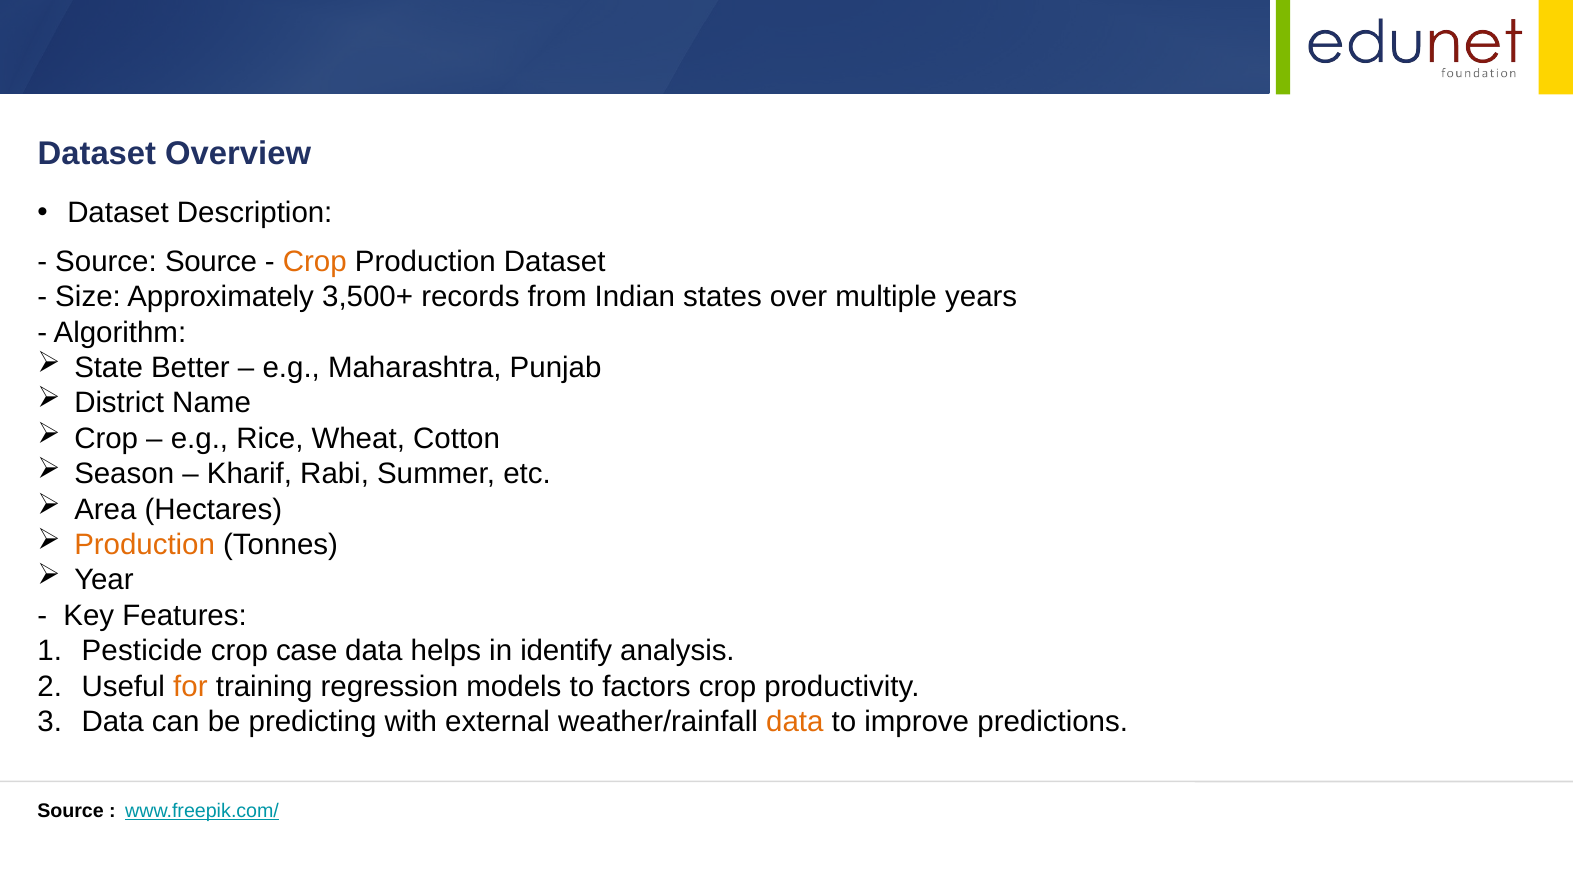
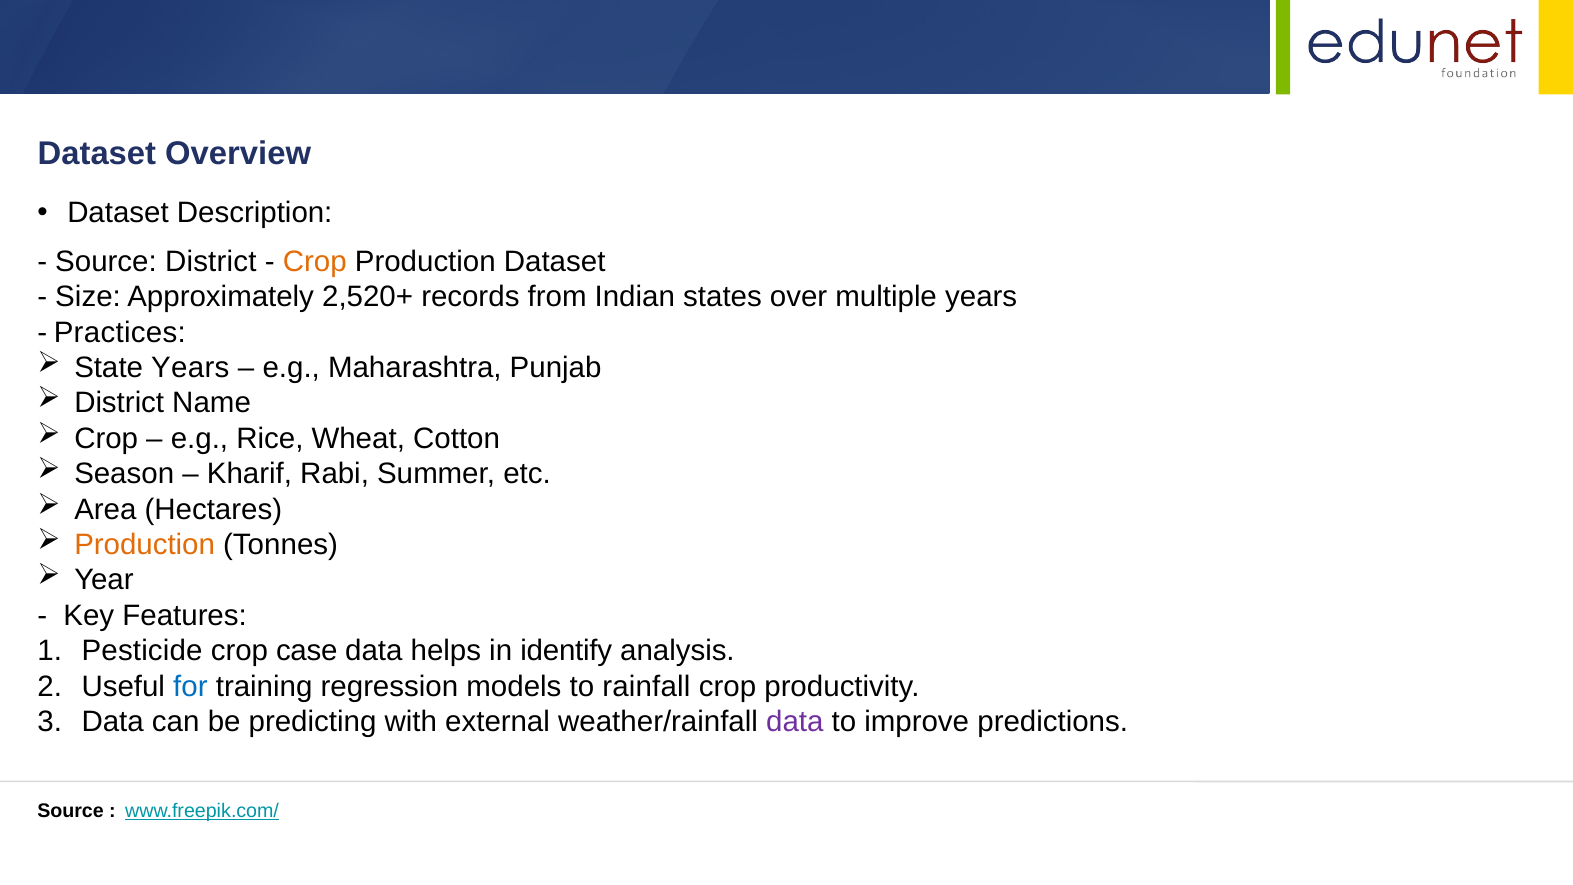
Source Source: Source -> District (211, 261)
3,500+: 3,500+ -> 2,520+ (368, 297)
Algorithm: Algorithm -> Practices (120, 332)
State Better: Better -> Years (190, 368)
for colour: orange -> blue (190, 686)
factors: factors -> rainfall (646, 686)
data colour: orange -> purple (795, 722)
